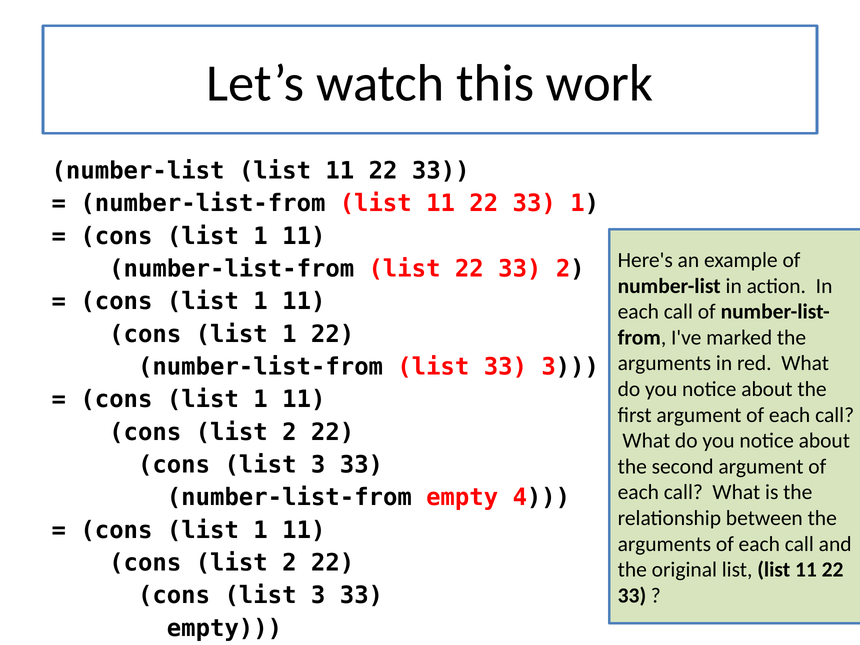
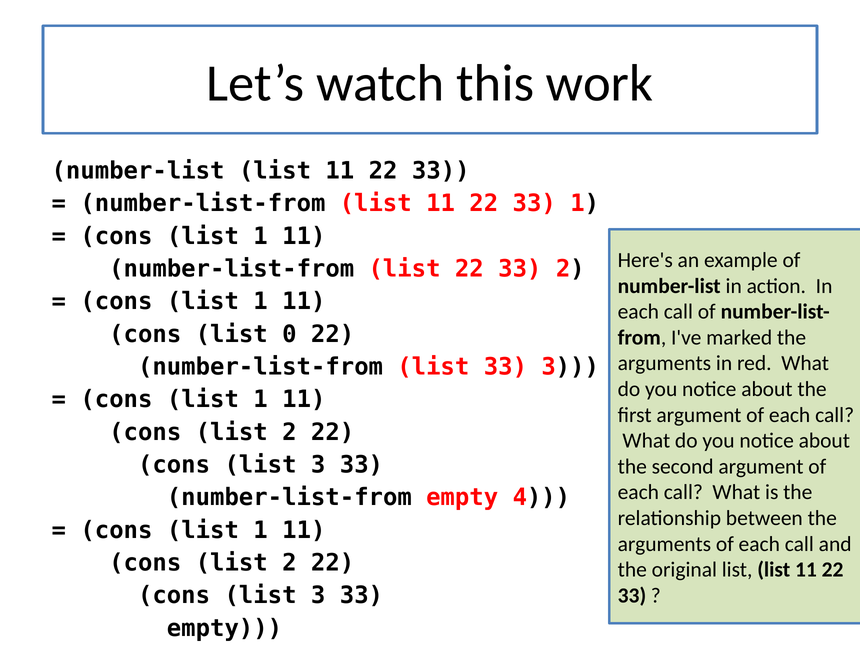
1: 1 -> 0 (289, 334)
